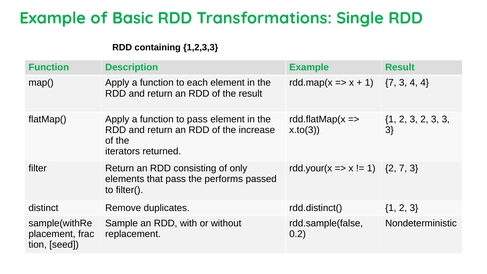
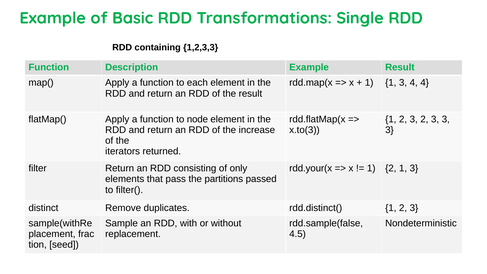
1 7: 7 -> 1 (391, 83)
to pass: pass -> node (197, 119)
2 7: 7 -> 1 (403, 168)
performs: performs -> partitions (224, 179)
0.2: 0.2 -> 4.5 (298, 234)
